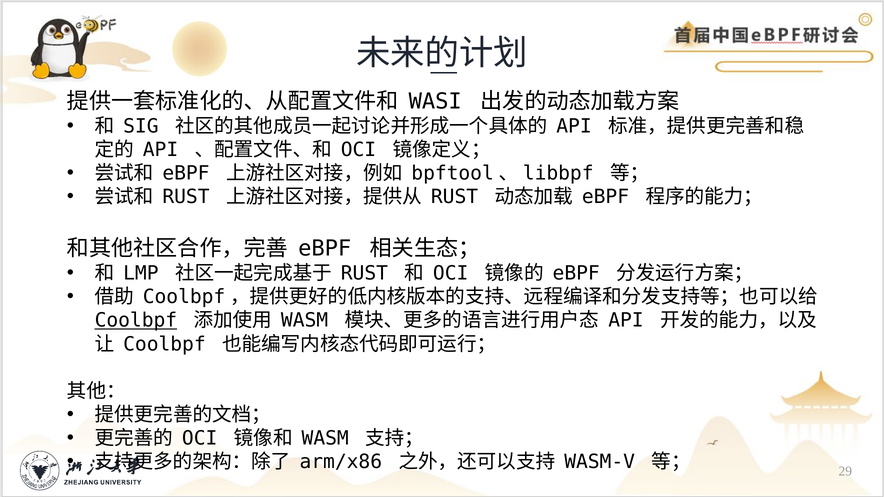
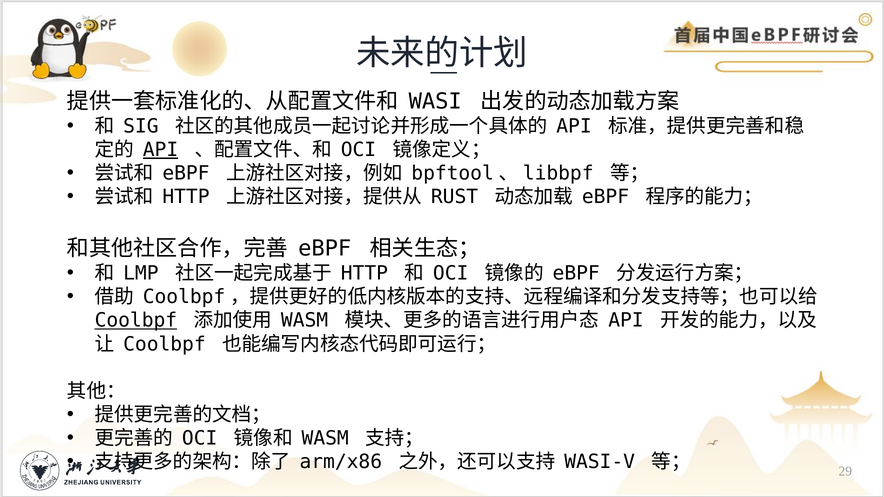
API underline: none -> present (160, 150)
RUST: RUST -> HTTP (186, 197)
RUST: RUST -> HTTP (364, 274)
WASM-V: WASM-V -> WASI-V (600, 462)
